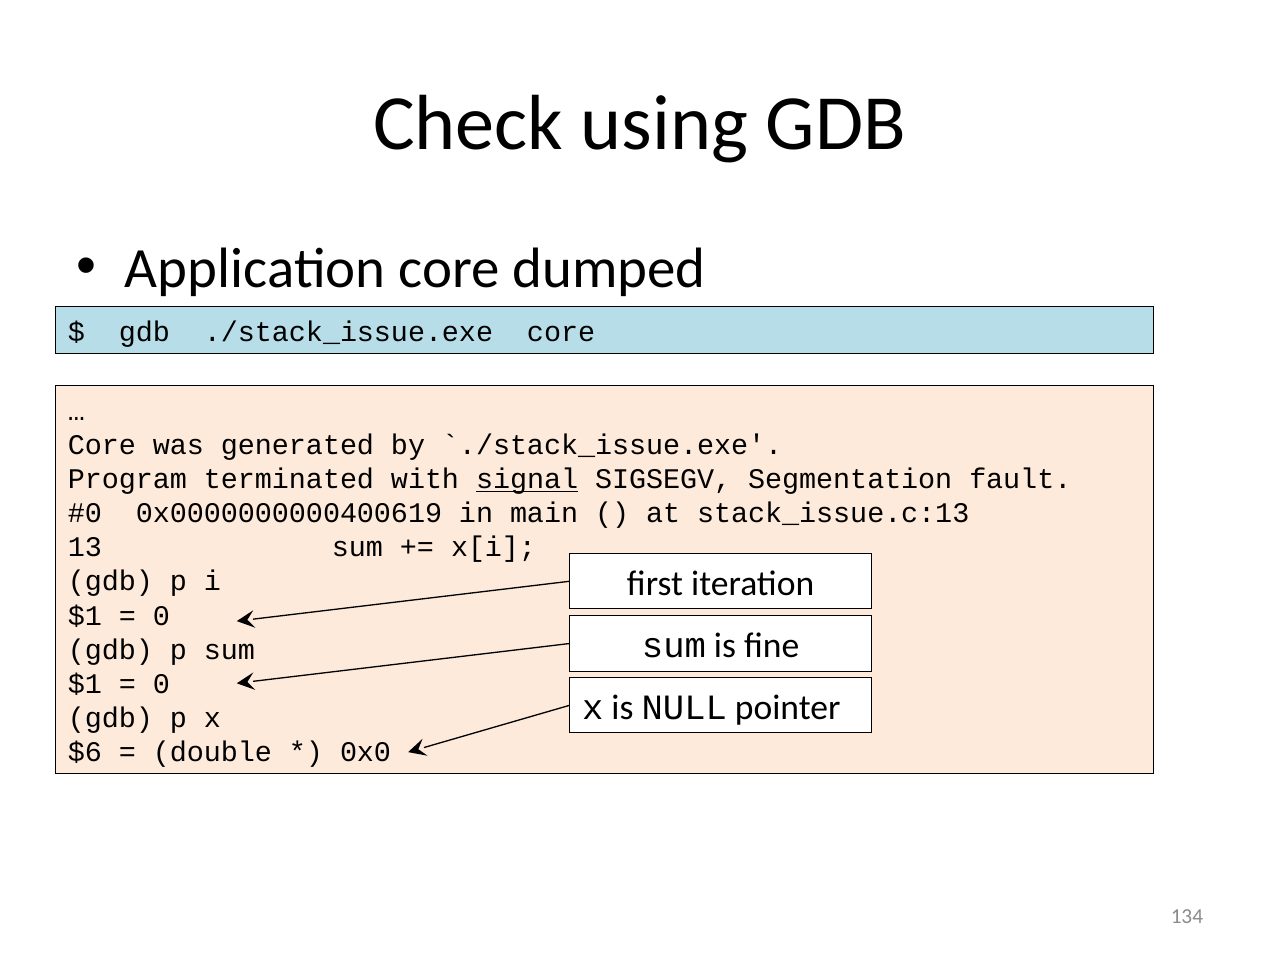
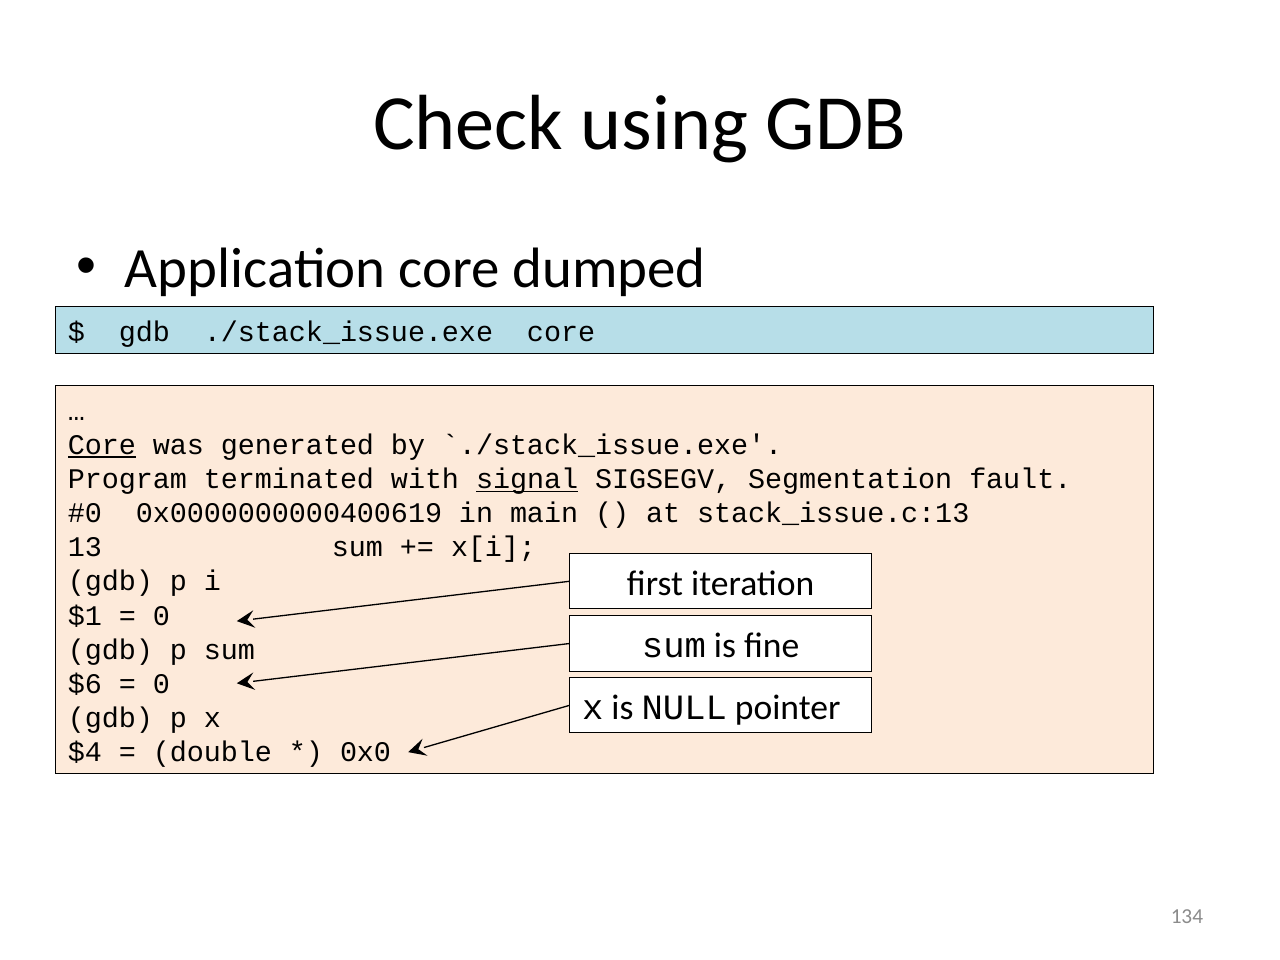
Core underline: none -> present (102, 445)
$1: $1 -> $6 (85, 684)
$6: $6 -> $4 (85, 752)
